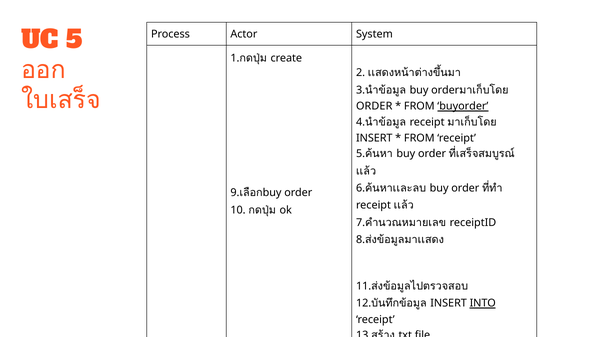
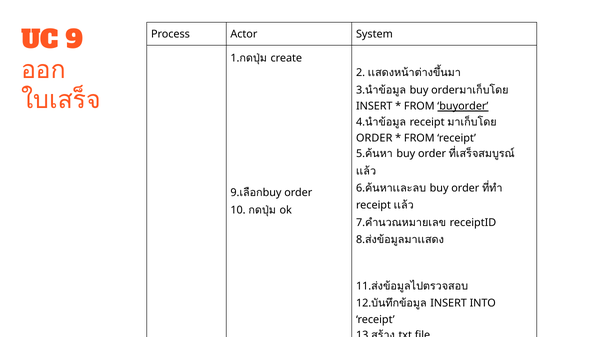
5: 5 -> 9 (75, 40)
ORDER: ORDER -> INSERT (374, 107)
INSERT: INSERT -> ORDER (374, 138)
INTO underline: present -> none (483, 304)
